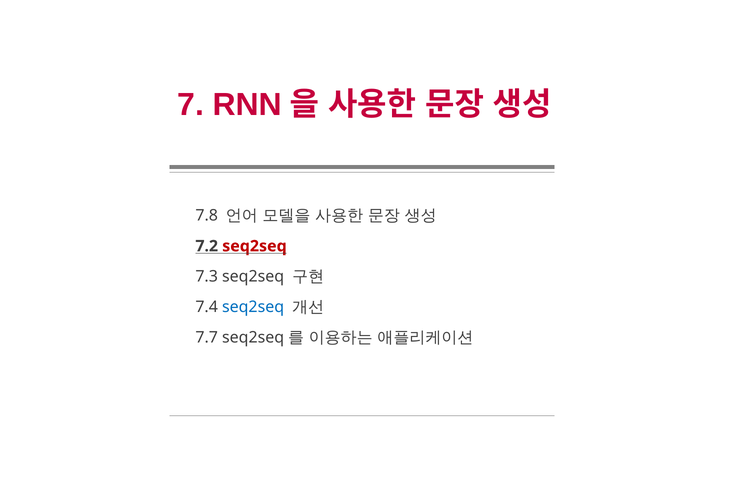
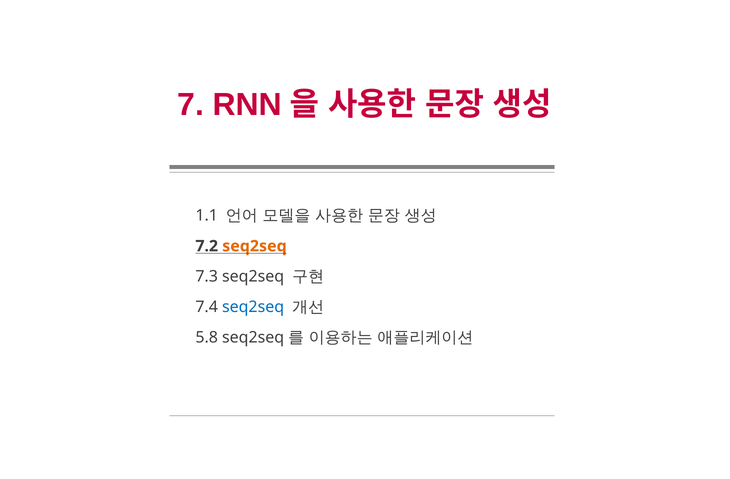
7.8: 7.8 -> 1.1 (207, 216)
seq2seq colour: red -> orange (254, 246)
7.7: 7.7 -> 5.8 (207, 338)
